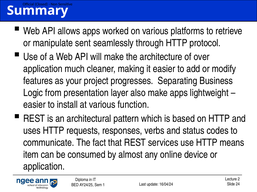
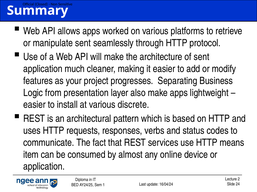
of over: over -> sent (202, 57)
function: function -> discrete (133, 105)
